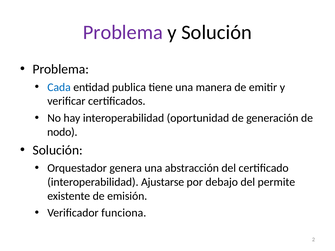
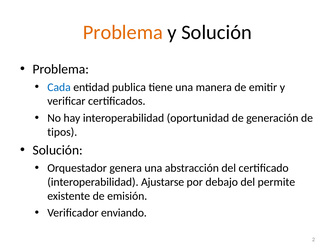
Problema colour: purple -> orange (123, 32)
nodo: nodo -> tipos (62, 132)
funciona: funciona -> enviando (124, 213)
